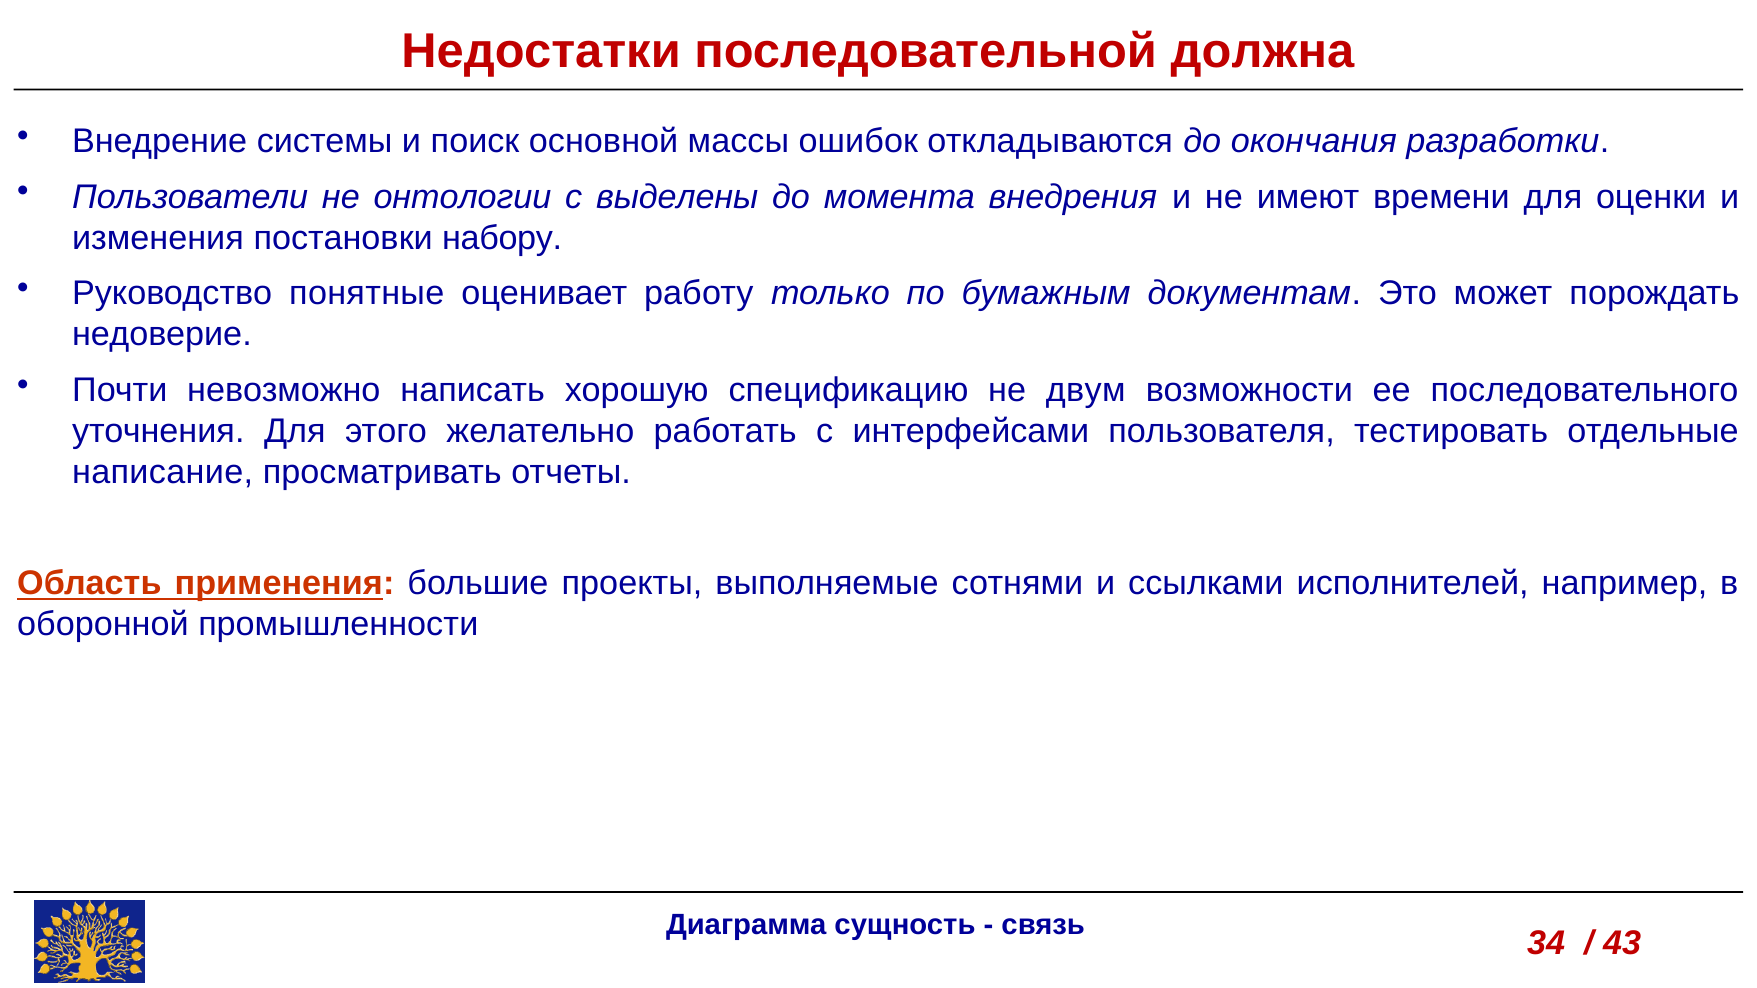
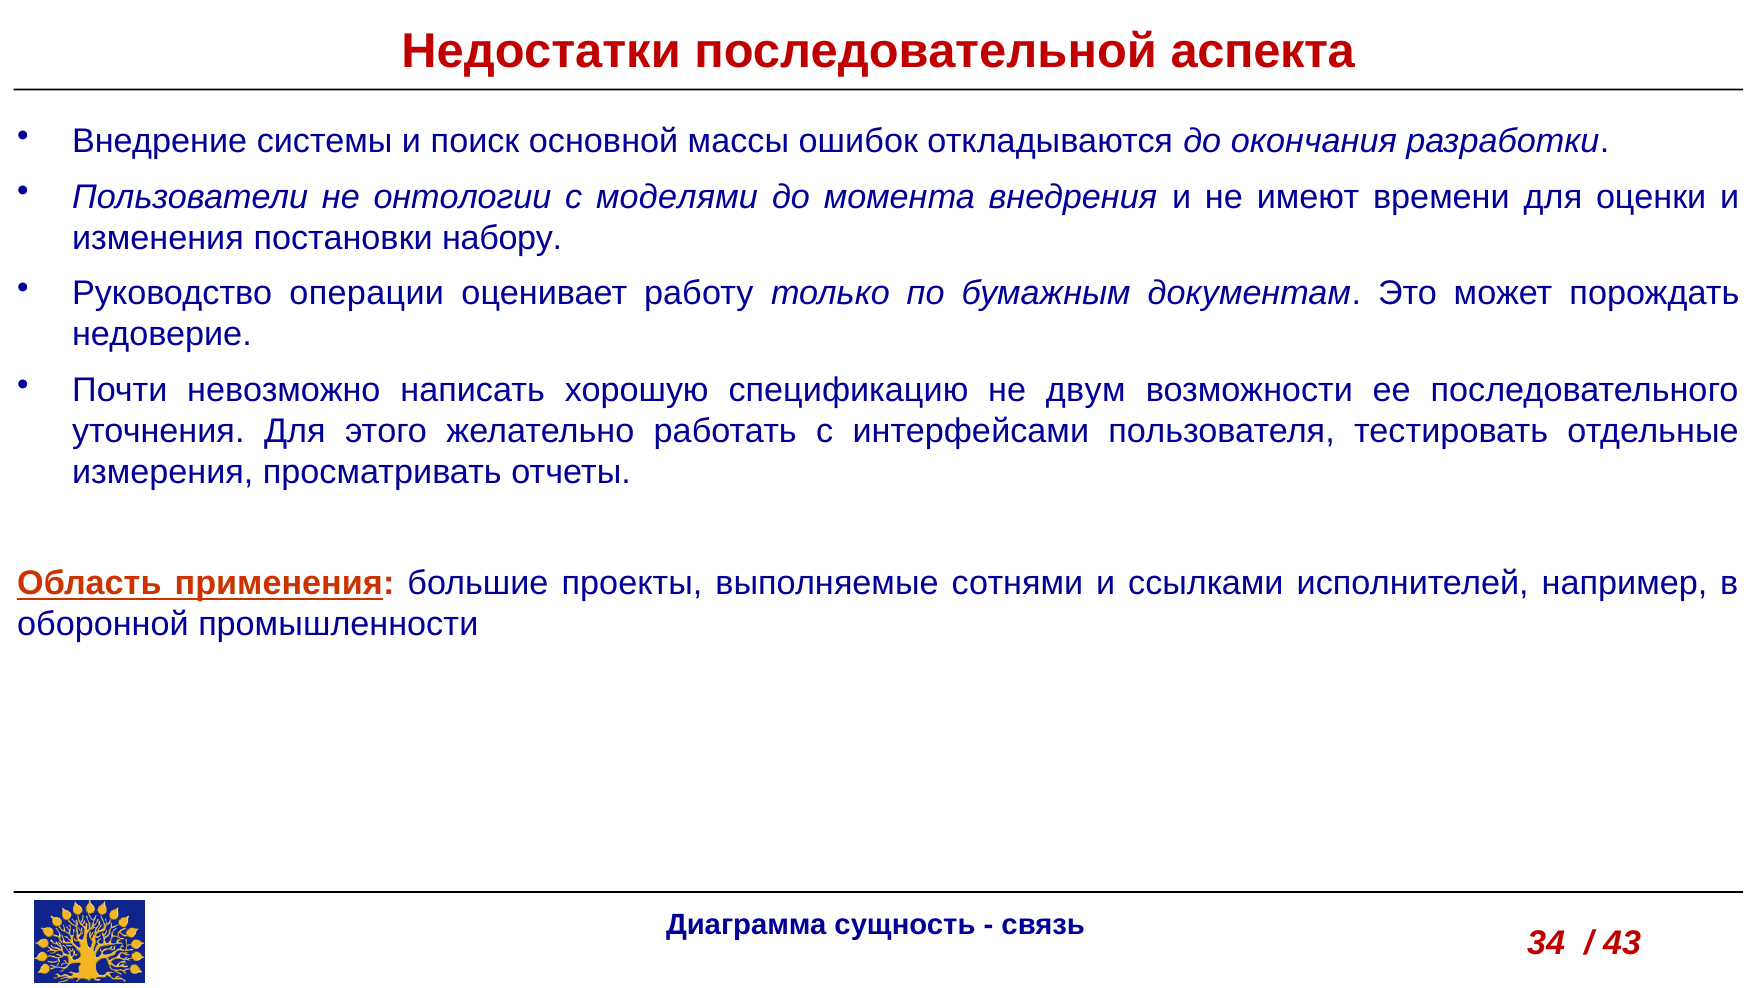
должна: должна -> аспекта (1263, 51)
выделены: выделены -> моделями (677, 197)
понятные: понятные -> операции (367, 294)
написание: написание -> измерения (163, 473)
